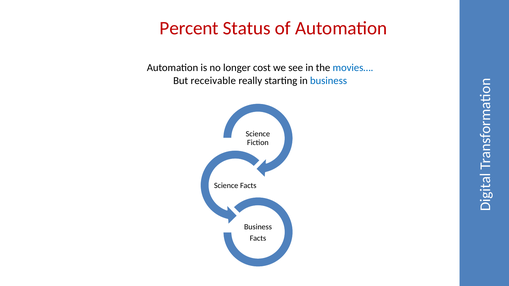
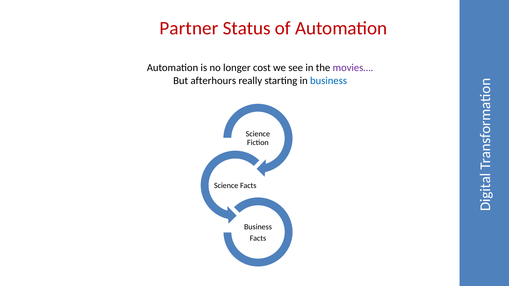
Percent: Percent -> Partner (189, 28)
movies… colour: blue -> purple (353, 68)
receivable: receivable -> afterhours (213, 81)
